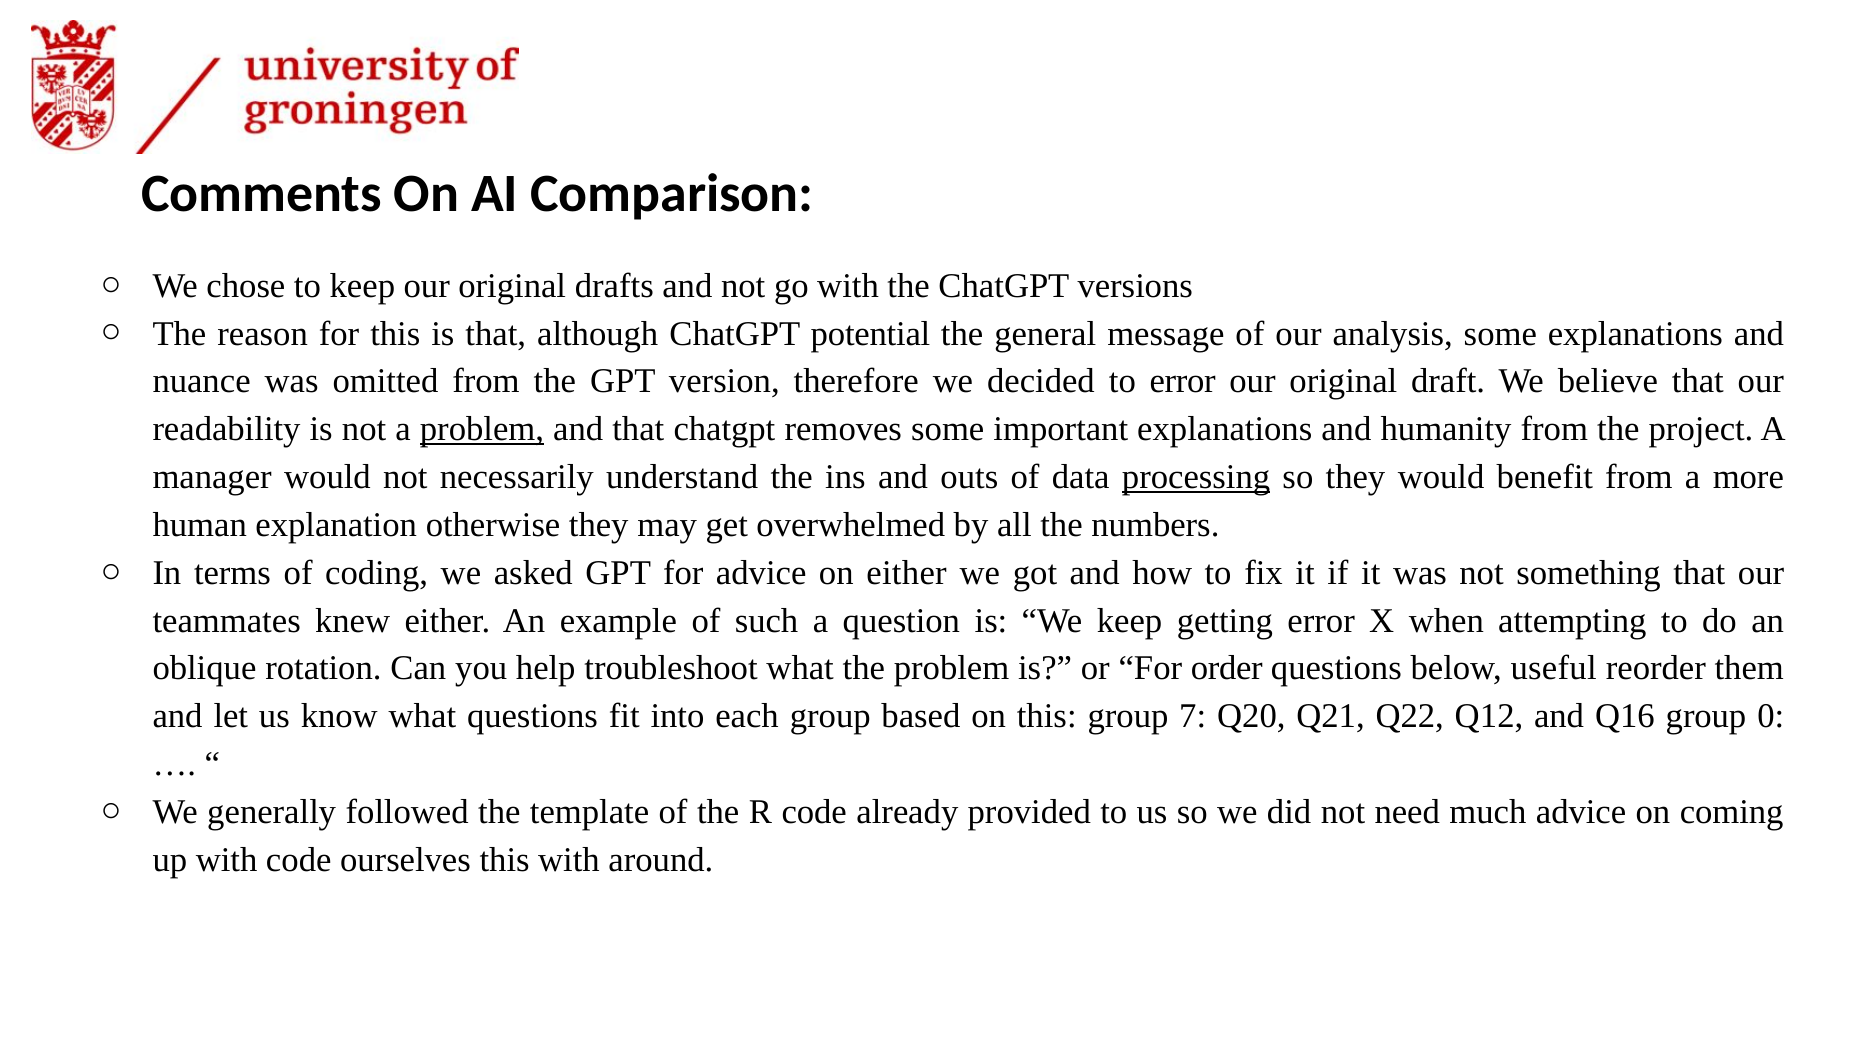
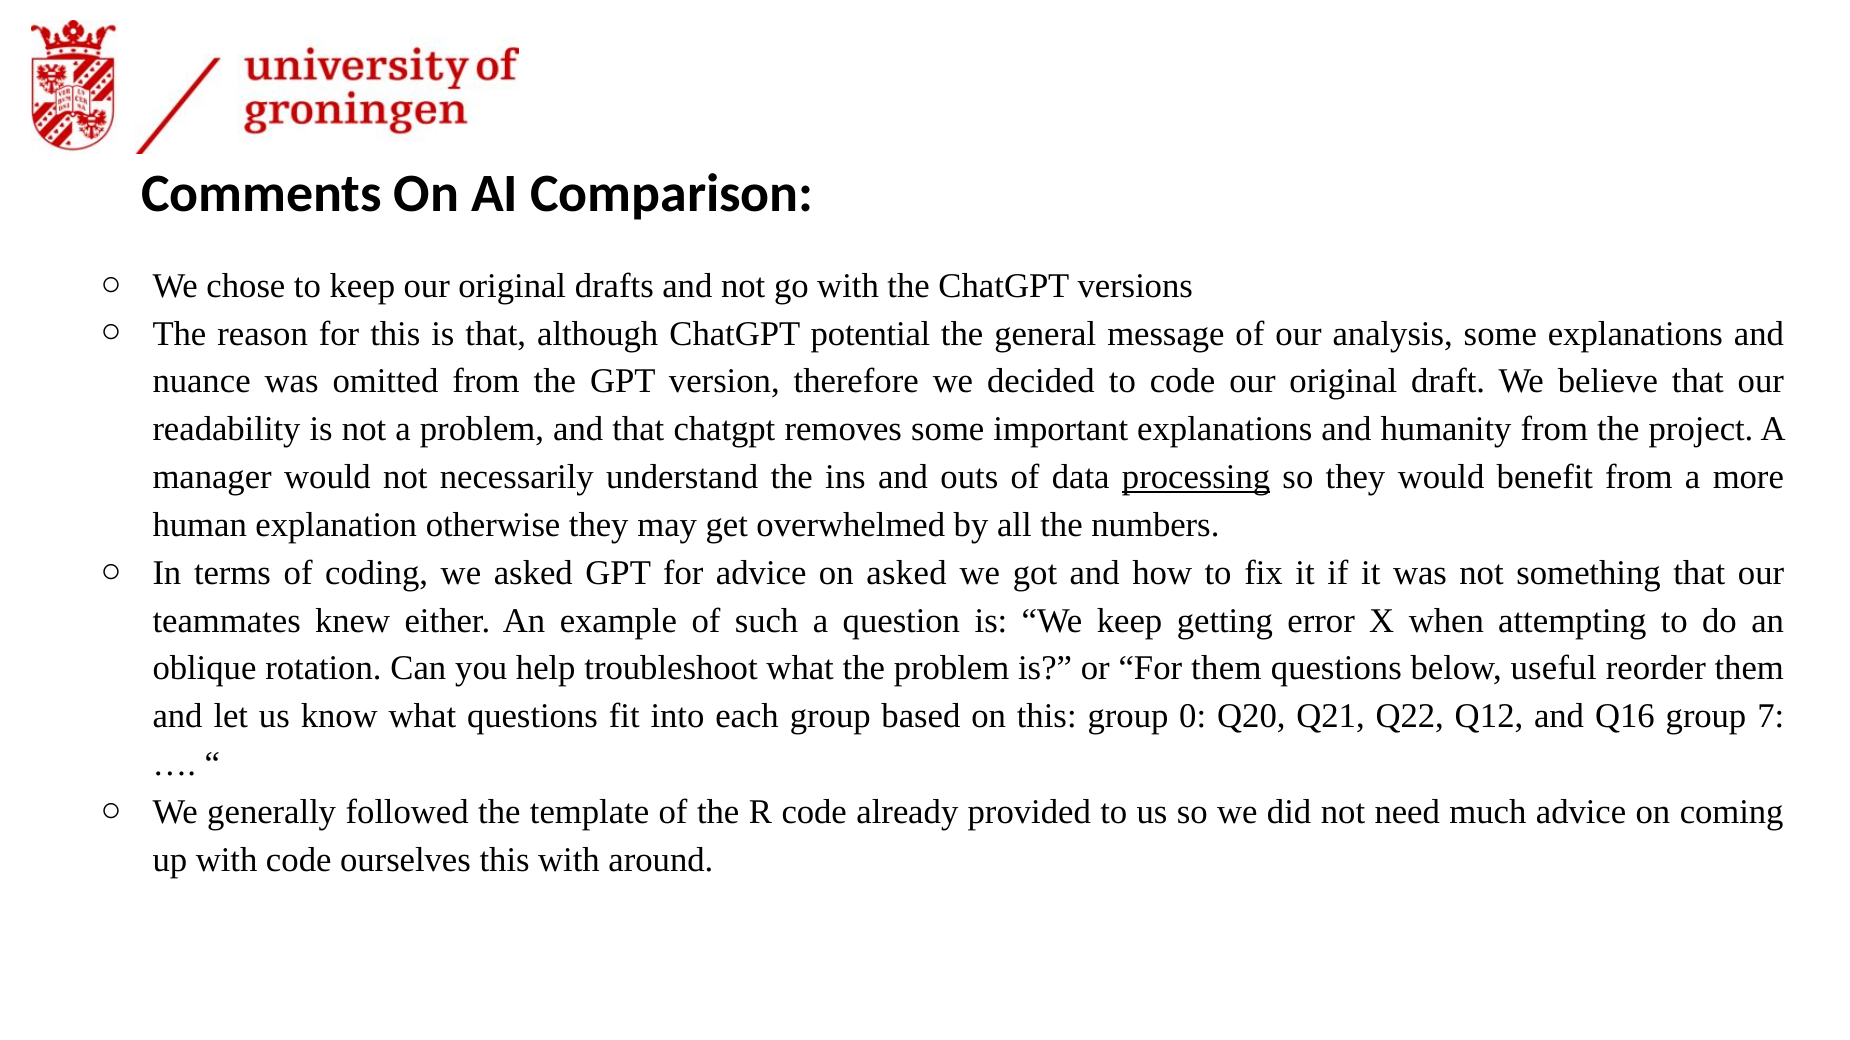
to error: error -> code (1183, 382)
problem underline: present -> none (482, 430)
on either: either -> asked (907, 573)
For order: order -> them (1226, 669)
7: 7 -> 0 (1193, 717)
0: 0 -> 7 (1771, 717)
